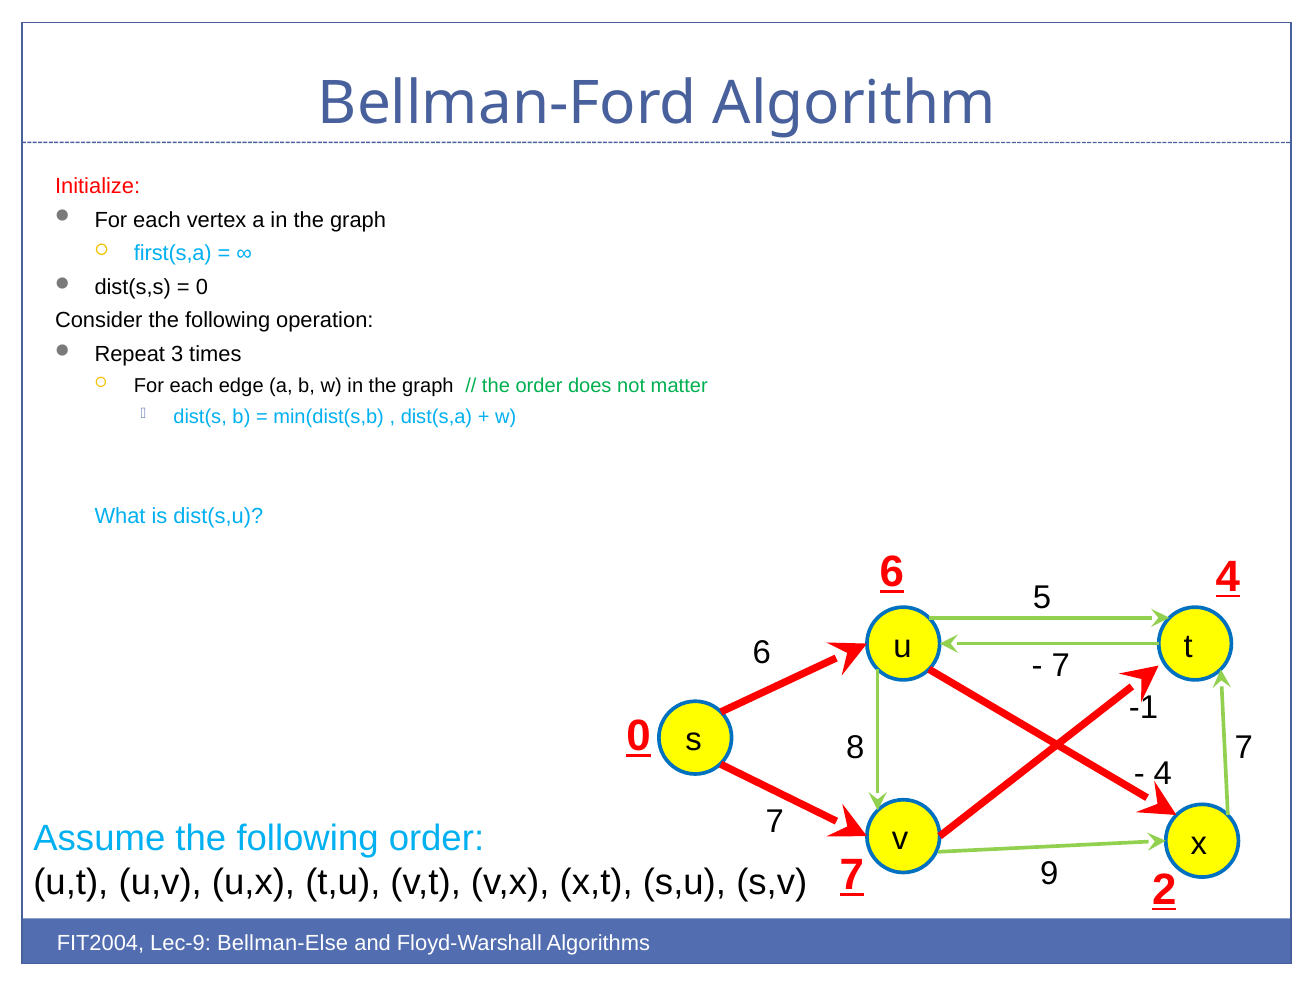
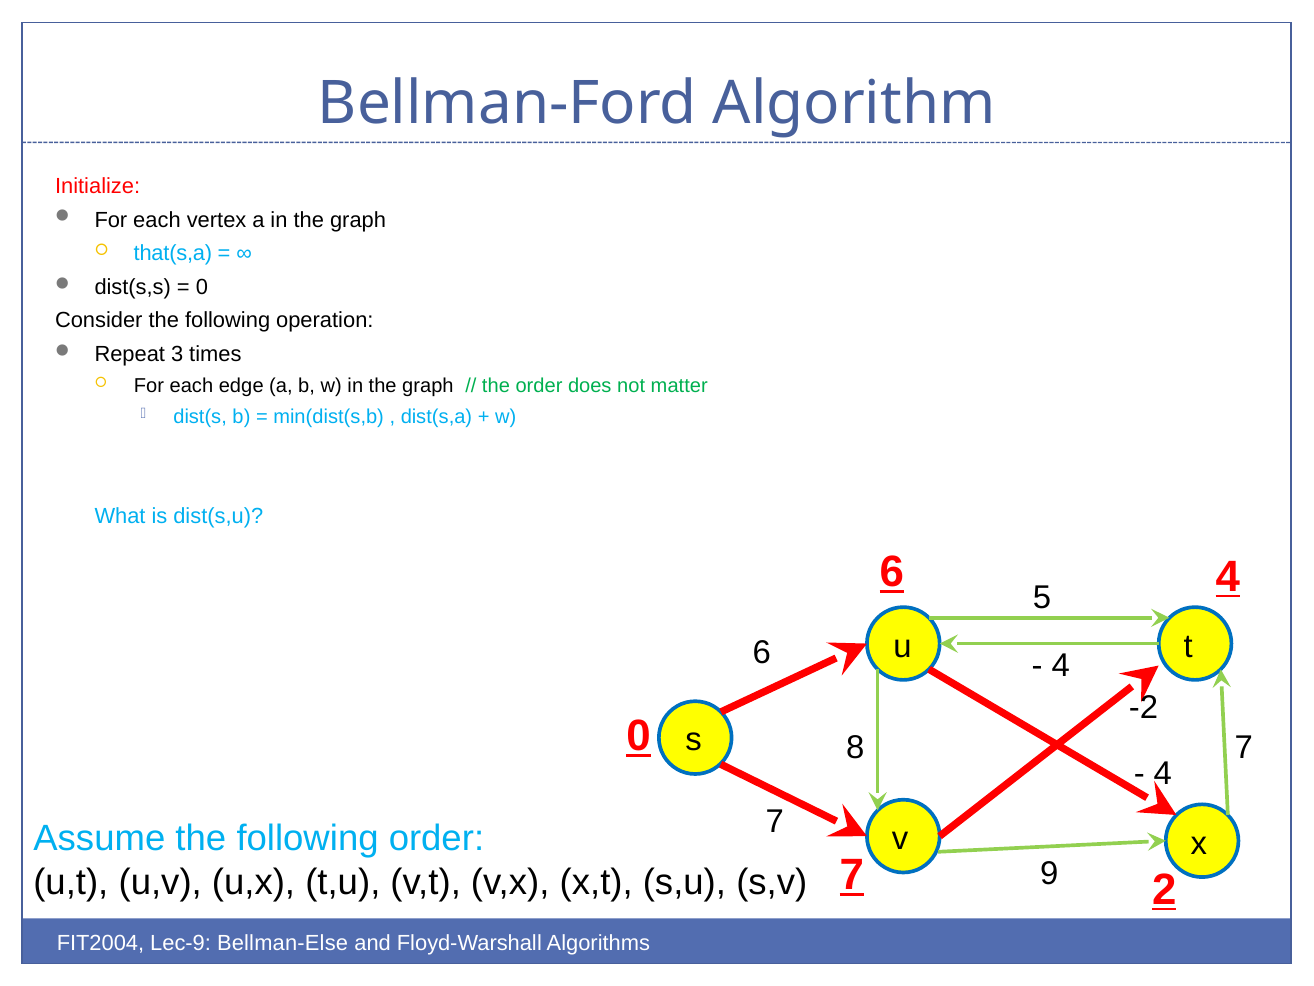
first(s,a: first(s,a -> that(s,a (173, 253)
7: 7 -> 4 (1061, 665)
-1: -1 -> -2 (1143, 707)
